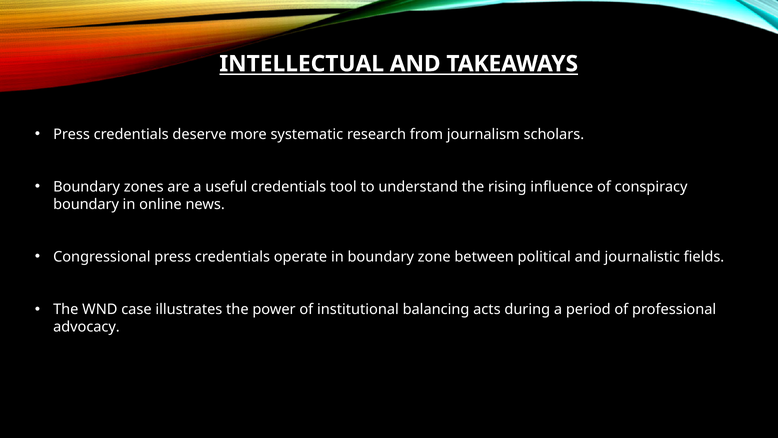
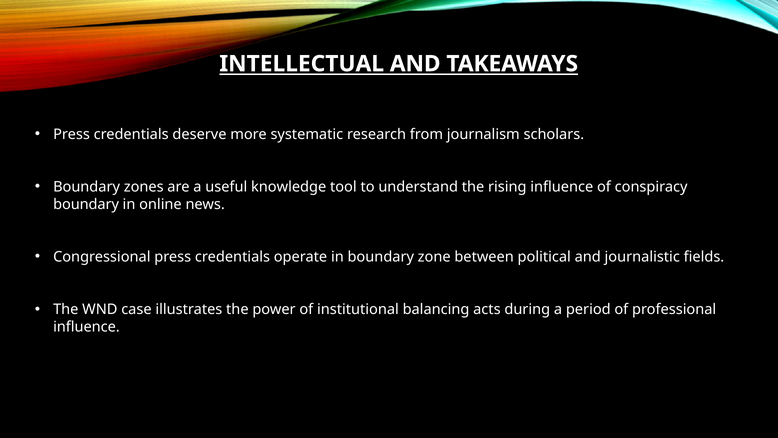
useful credentials: credentials -> knowledge (289, 187)
advocacy: advocacy -> influence (86, 327)
